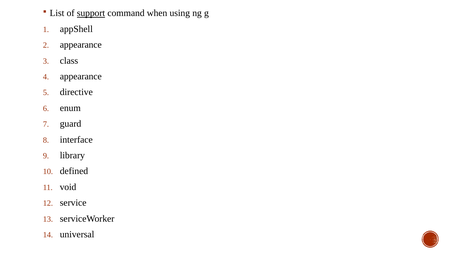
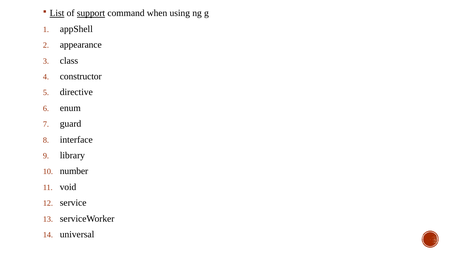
List underline: none -> present (57, 13)
appearance: appearance -> constructor (81, 76)
defined: defined -> number (74, 171)
